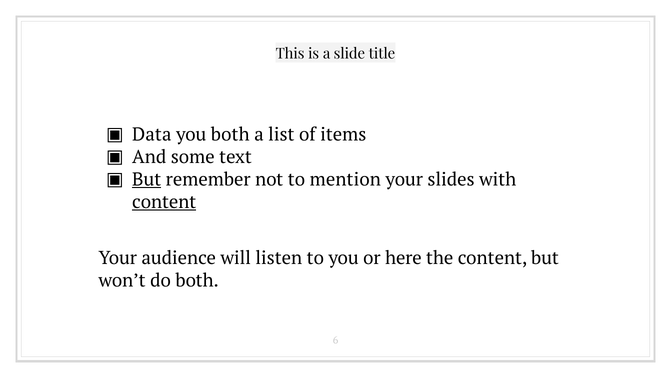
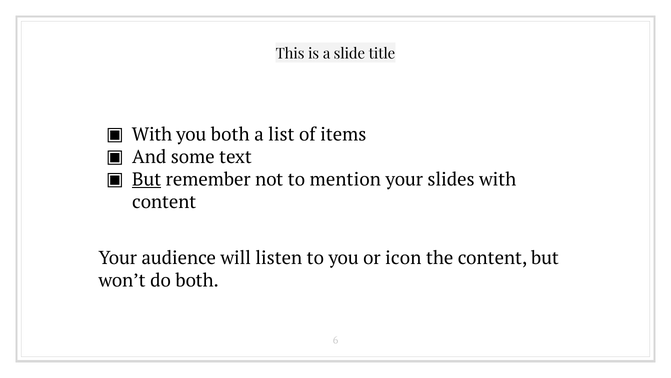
Data: Data -> With (152, 135)
content underline: present -> none (164, 202)
here: here -> icon (403, 258)
